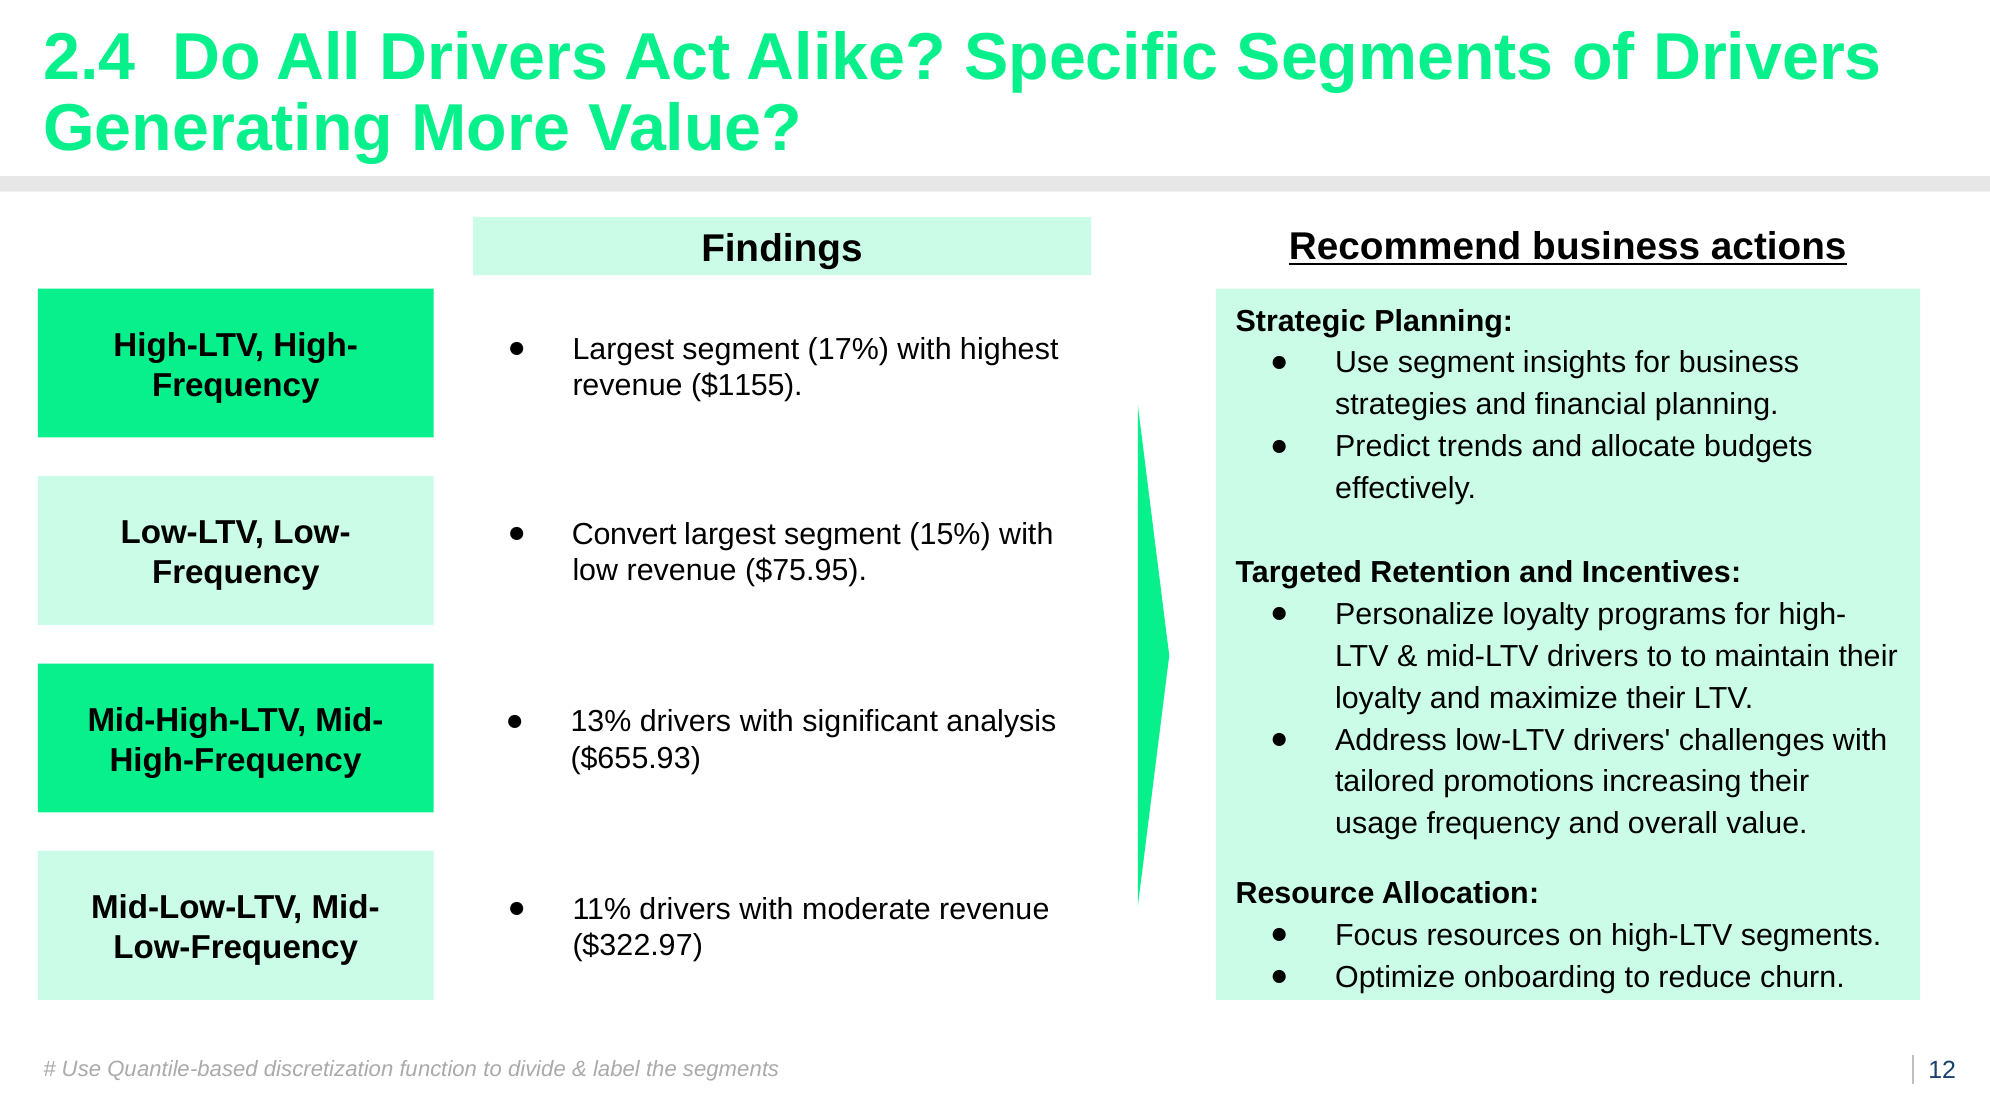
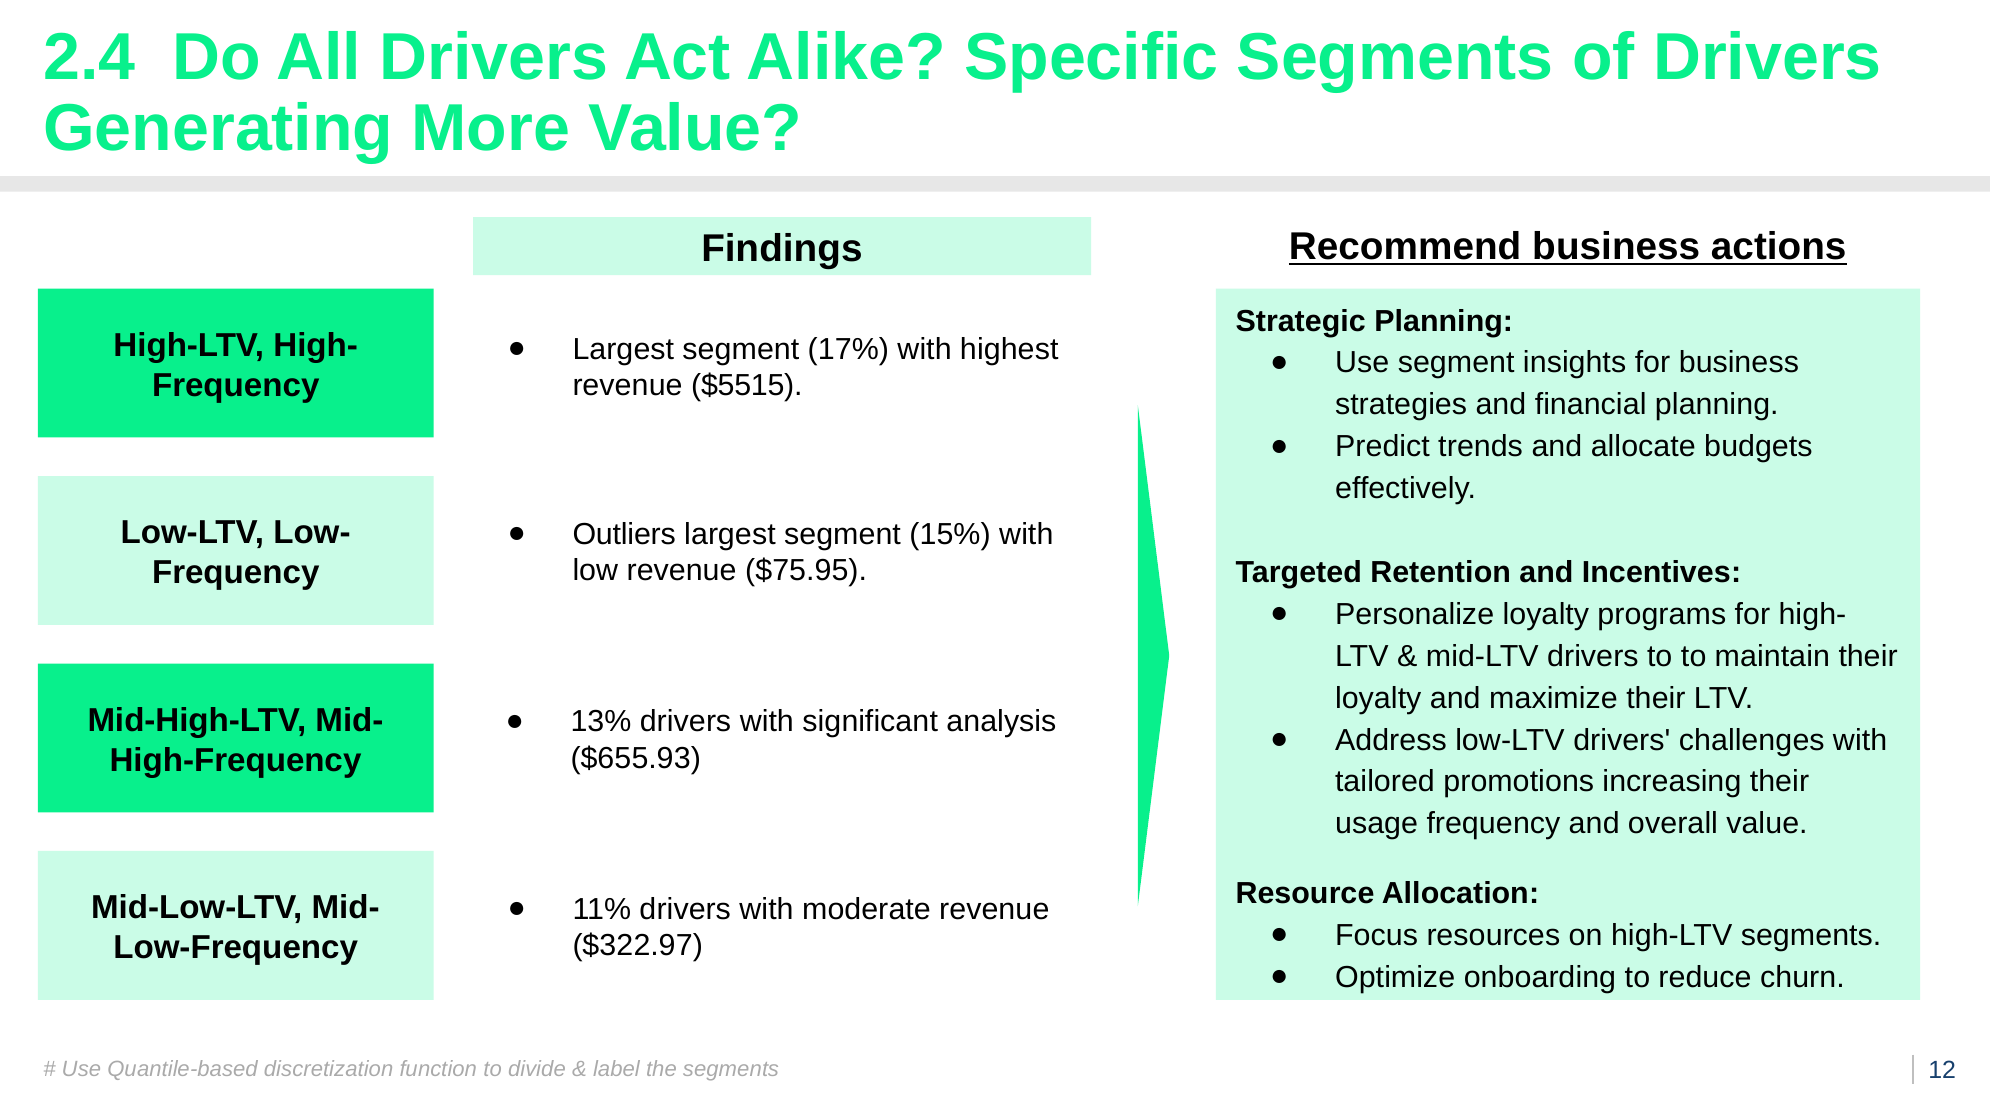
$1155: $1155 -> $5515 (747, 386)
Convert: Convert -> Outliers (624, 535)
